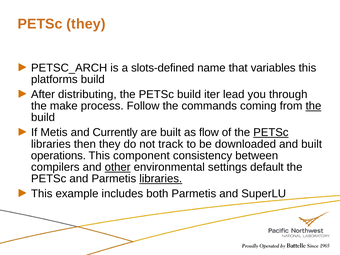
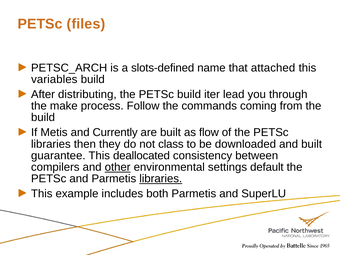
PETSc they: they -> files (86, 24)
variables: variables -> attached (273, 68)
platforms: platforms -> variables (54, 79)
the underline: present -> none (313, 106)
PETSc underline: present -> none (271, 132)
track: track -> class (171, 144)
operations: operations -> guarantee (58, 156)
component: component -> deallocated (142, 156)
